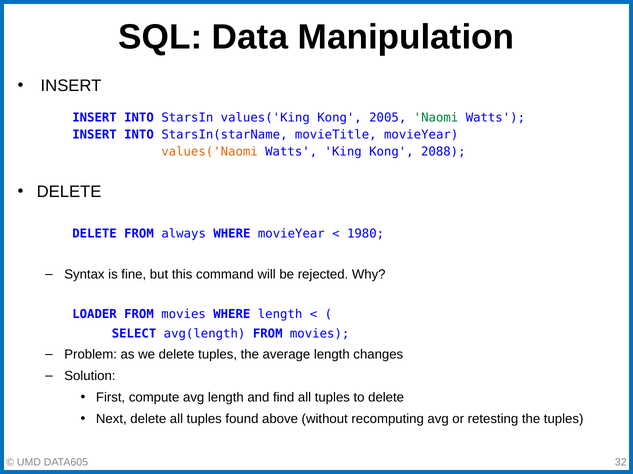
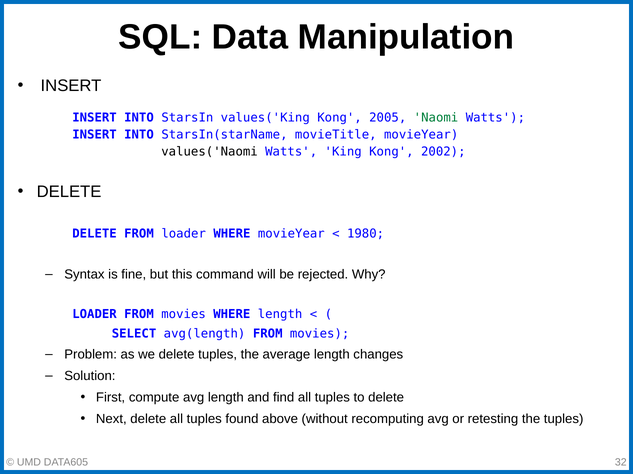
values('Naomi colour: orange -> black (210, 152)
2088: 2088 -> 2002 (443, 152)
FROM always: always -> loader (184, 234)
